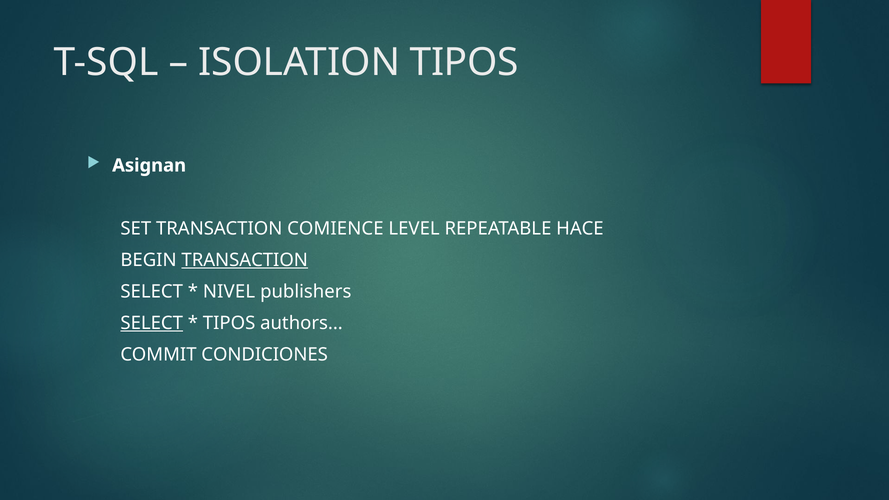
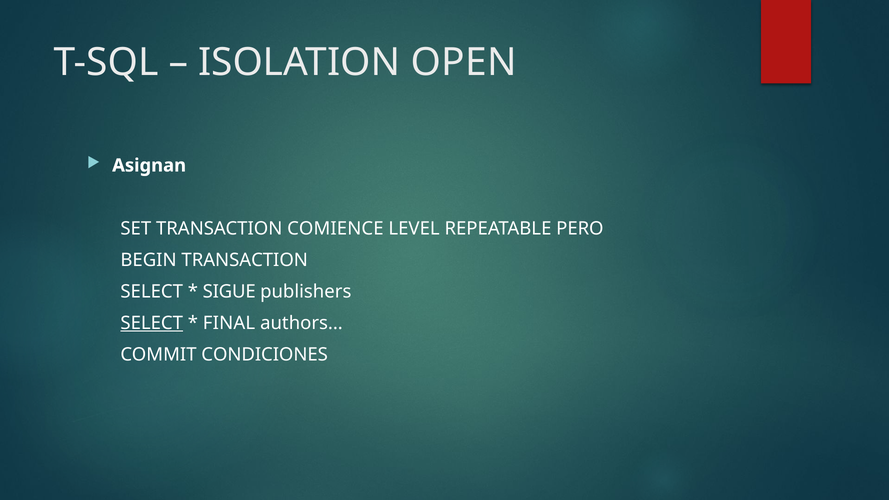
ISOLATION TIPOS: TIPOS -> OPEN (464, 62)
HACE: HACE -> PERO (580, 229)
TRANSACTION underline: present -> none (245, 260)
NIVEL: NIVEL -> SIGUE (229, 292)
TIPOS: TIPOS -> FINAL (229, 323)
